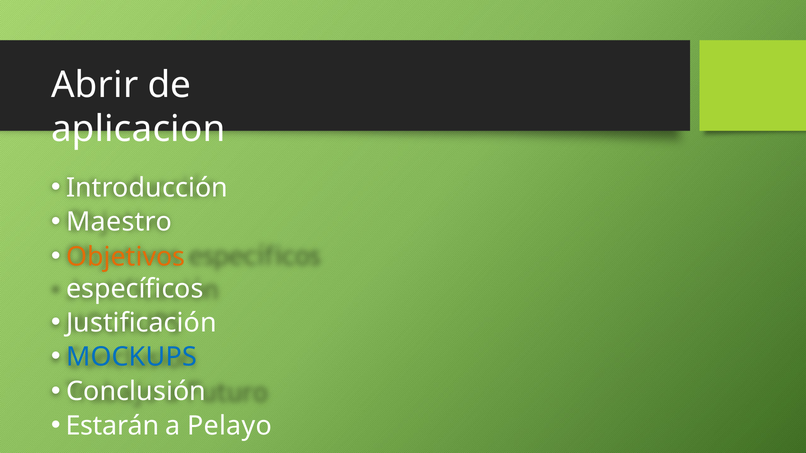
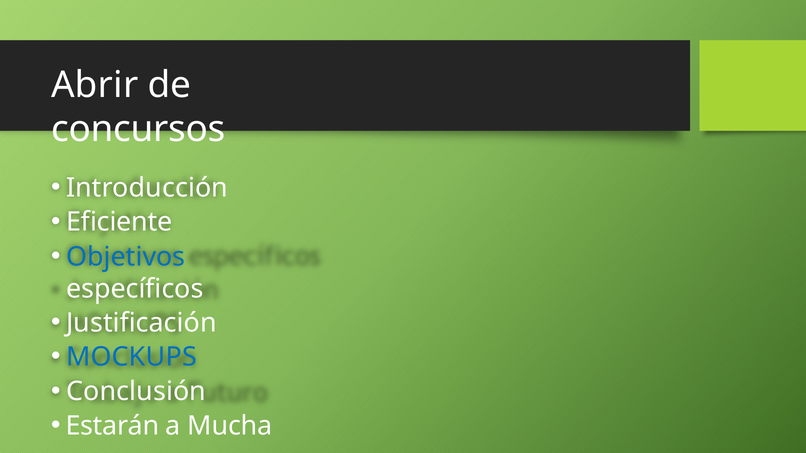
aplicacion: aplicacion -> concursos (138, 129)
Maestro: Maestro -> Eficiente (119, 222)
Objetivos colour: orange -> blue (126, 257)
Pelayo: Pelayo -> Mucha (230, 426)
